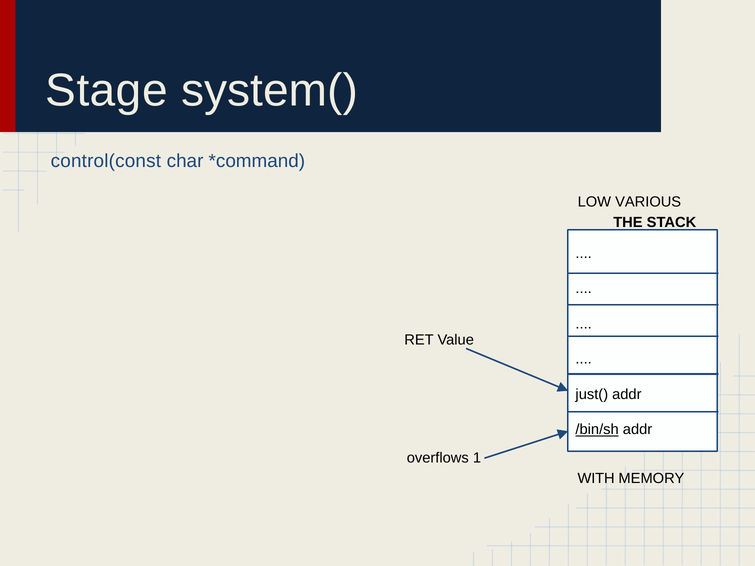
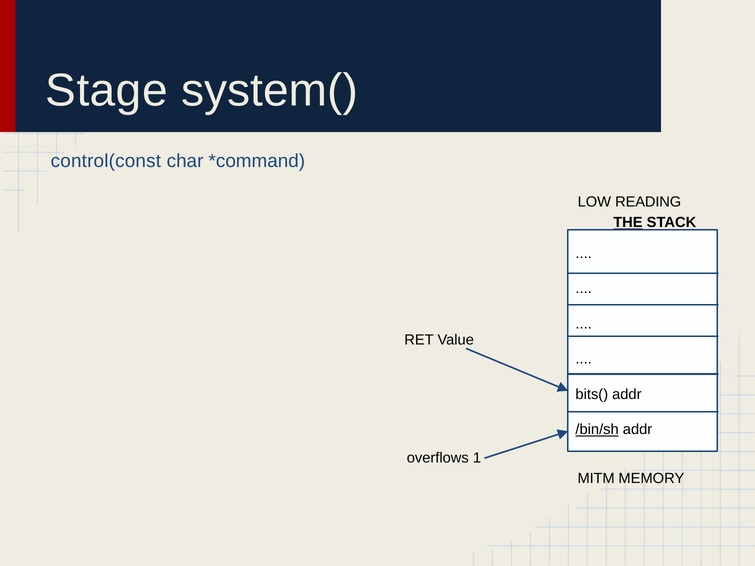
VARIOUS: VARIOUS -> READING (648, 202)
THE underline: none -> present (628, 223)
just(: just( -> bits( (592, 394)
WITH: WITH -> MITM (596, 479)
